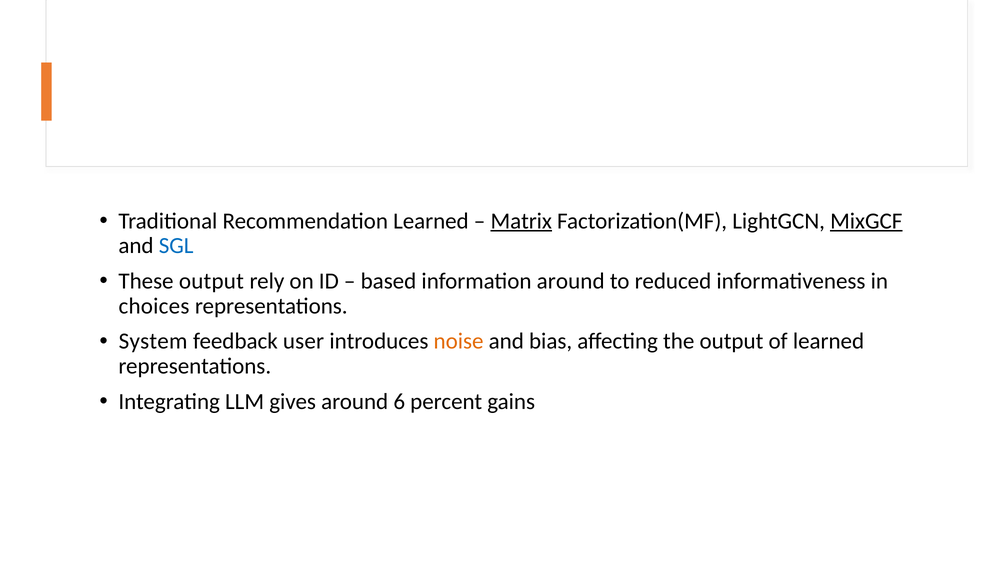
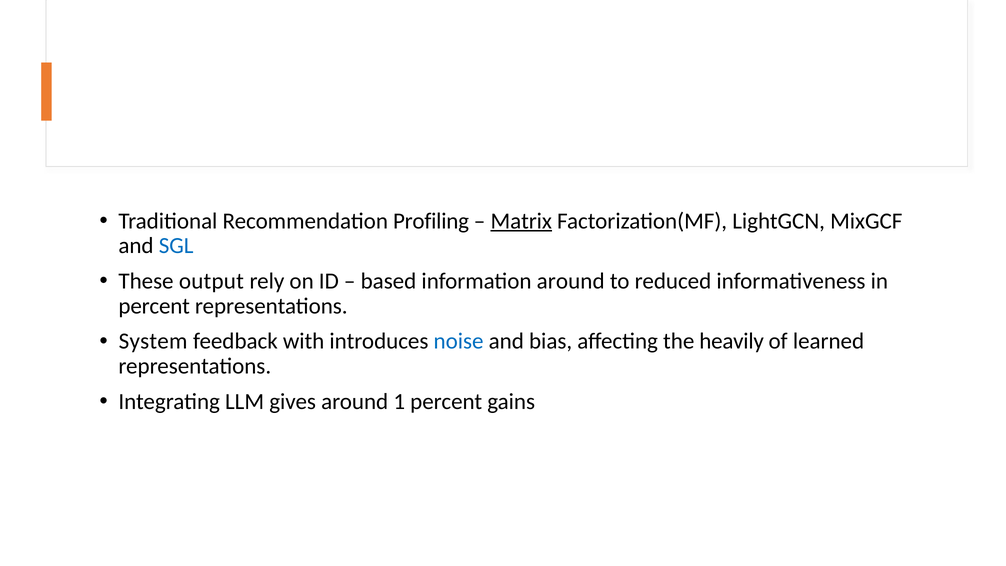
Recommendation Learned: Learned -> Profiling (431, 221)
MixGCF underline: present -> none (866, 221)
choices: choices -> percent (154, 306)
user: user -> with (304, 341)
noise colour: orange -> blue (459, 341)
the output: output -> heavily (732, 341)
6: 6 -> 1 (399, 401)
